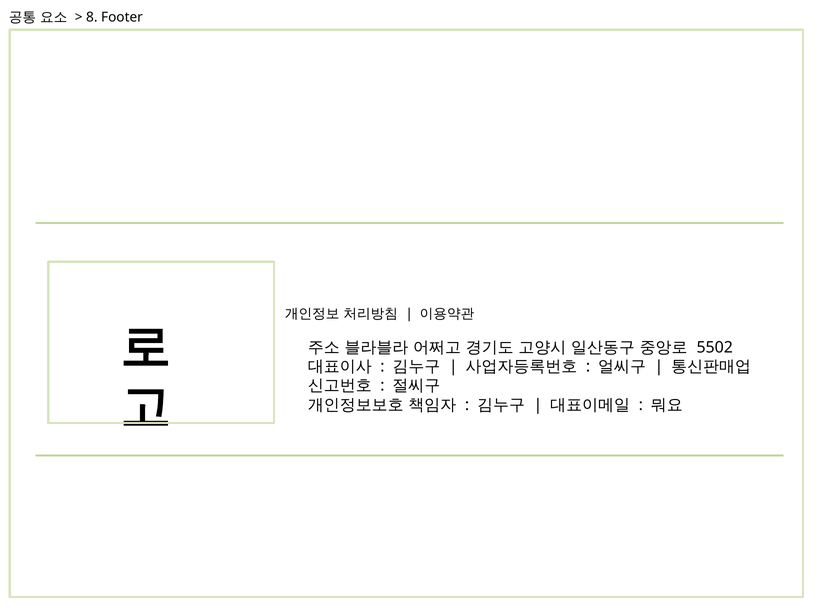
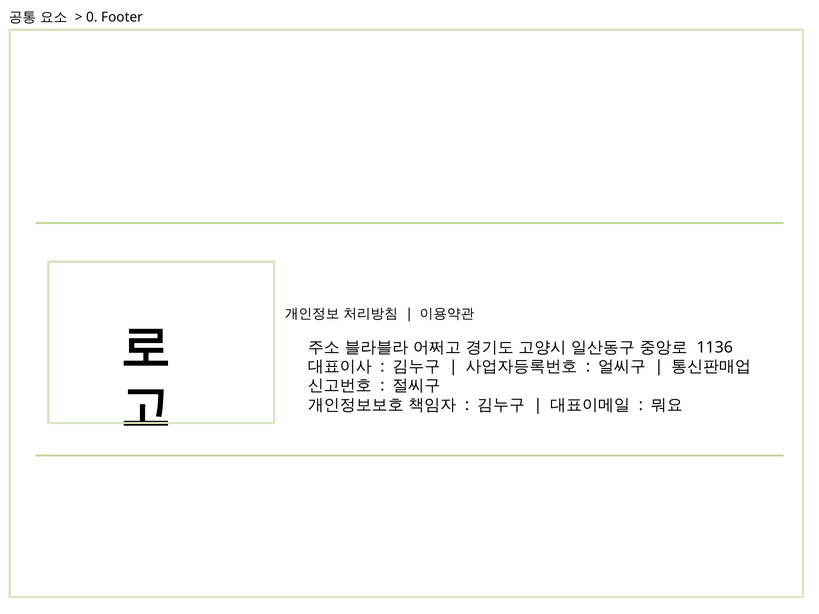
8: 8 -> 0 (92, 17)
5502: 5502 -> 1136 (715, 348)
